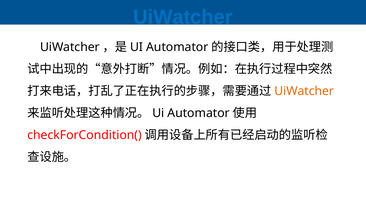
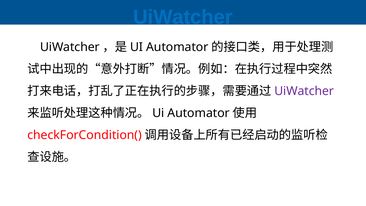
UiWatcher colour: orange -> purple (304, 91)
